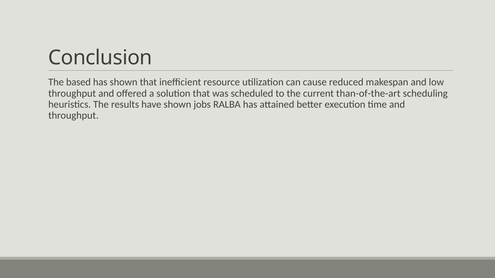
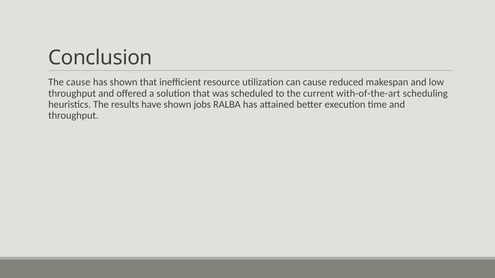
The based: based -> cause (78, 82)
than-of-the-art: than-of-the-art -> with-of-the-art (368, 93)
